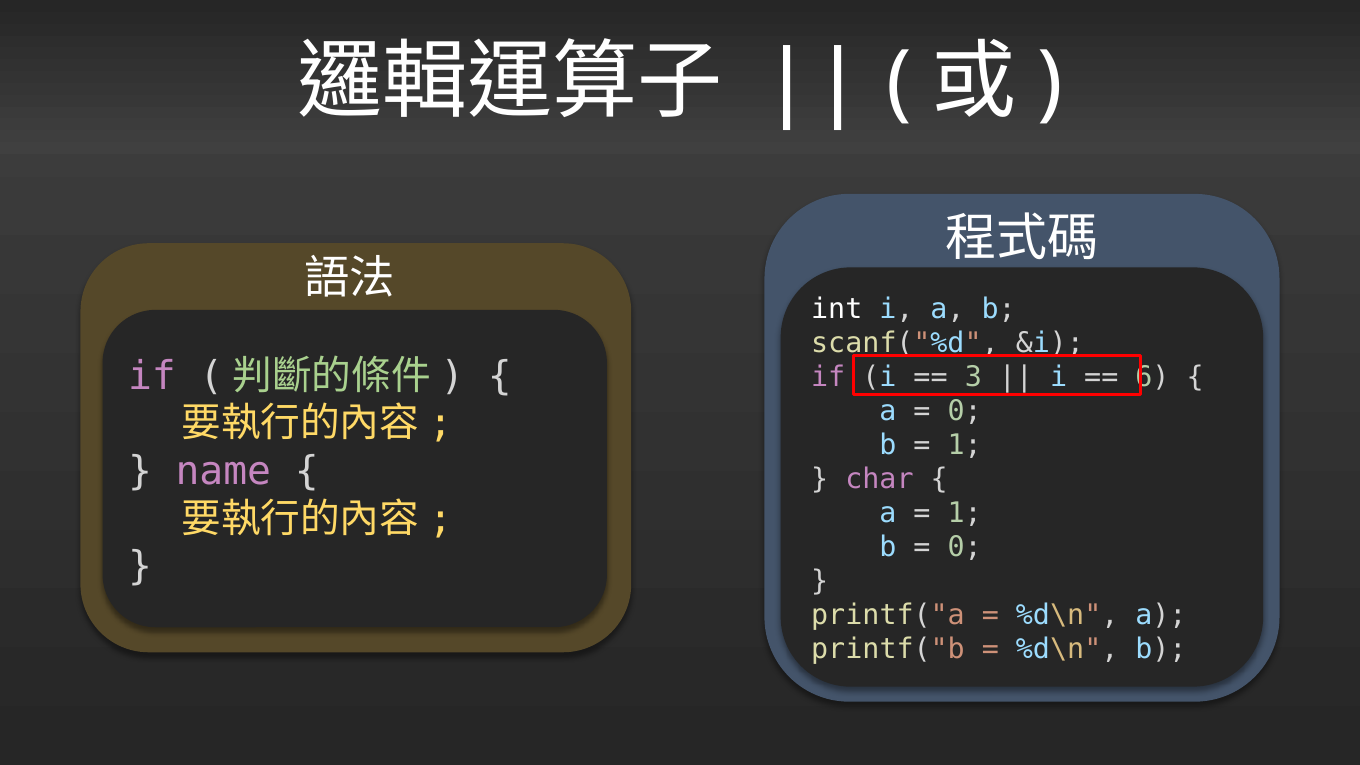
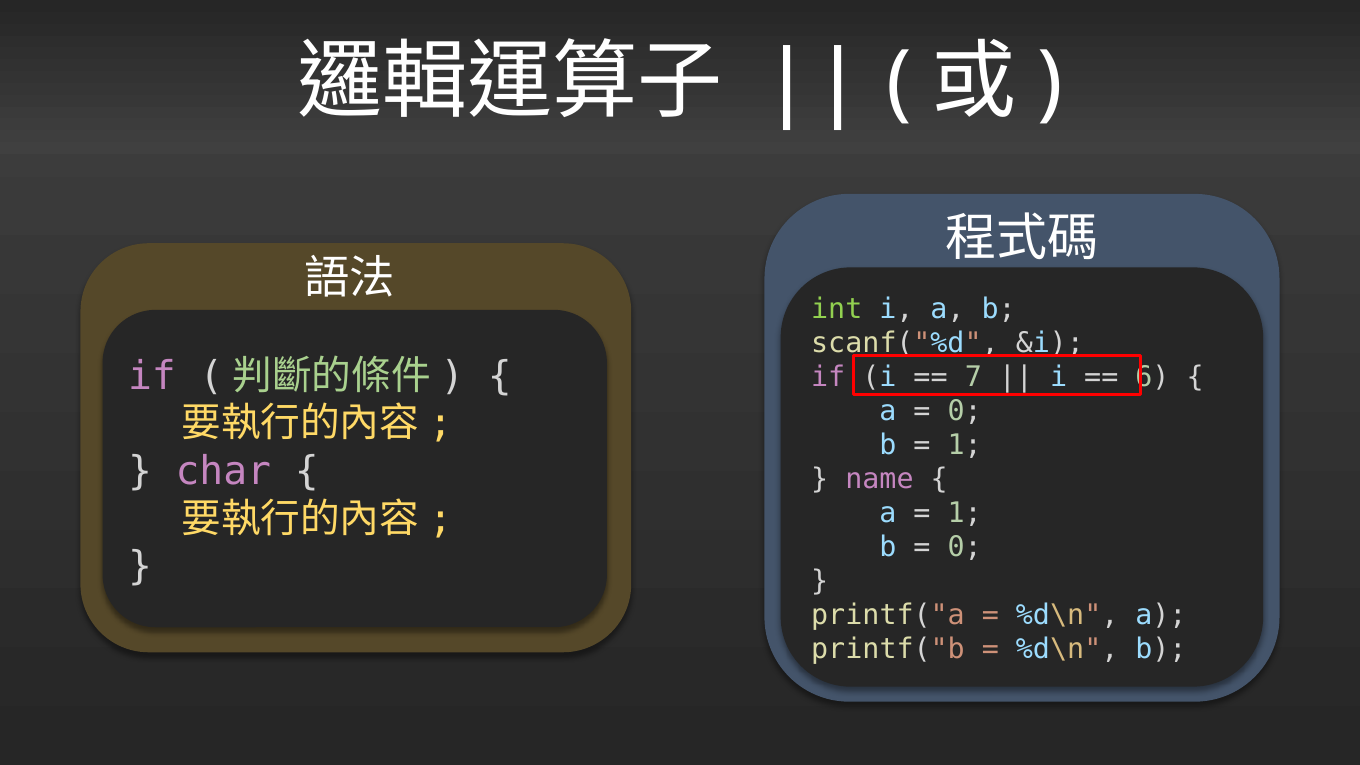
int colour: white -> light green (837, 309)
3: 3 -> 7 (973, 377)
name: name -> char (223, 471)
char: char -> name (879, 479)
